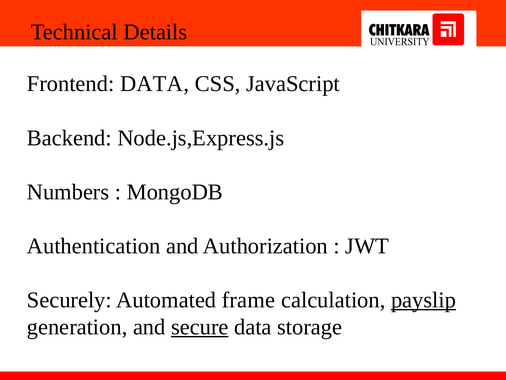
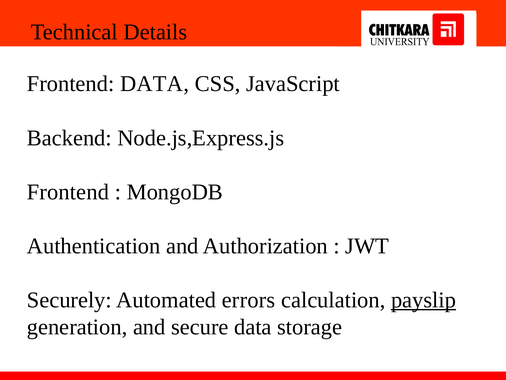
Numbers: Numbers -> Frontend (68, 192)
frame: frame -> errors (249, 300)
secure underline: present -> none (200, 327)
